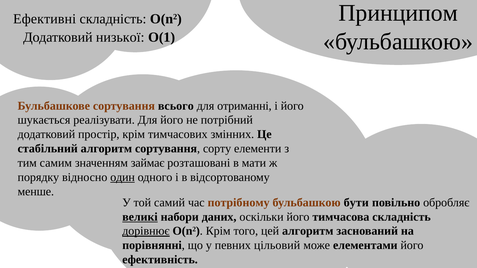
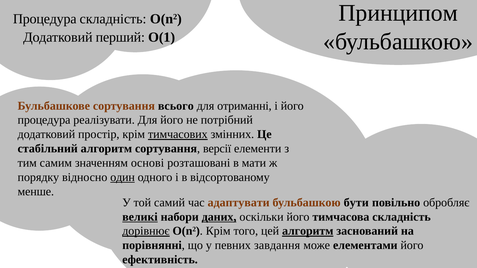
Ефективні: Ефективні -> Процедура (45, 19)
низької: низької -> перший (120, 37)
шукається: шукається -> процедура (44, 120)
тимчасових underline: none -> present (178, 135)
сорту: сорту -> версії (217, 149)
займає: займає -> основі (148, 163)
потрібному: потрібному -> адаптувати (239, 203)
даних underline: none -> present (219, 217)
алгоритм underline: none -> present (308, 231)
цільовий: цільовий -> завдання (277, 246)
